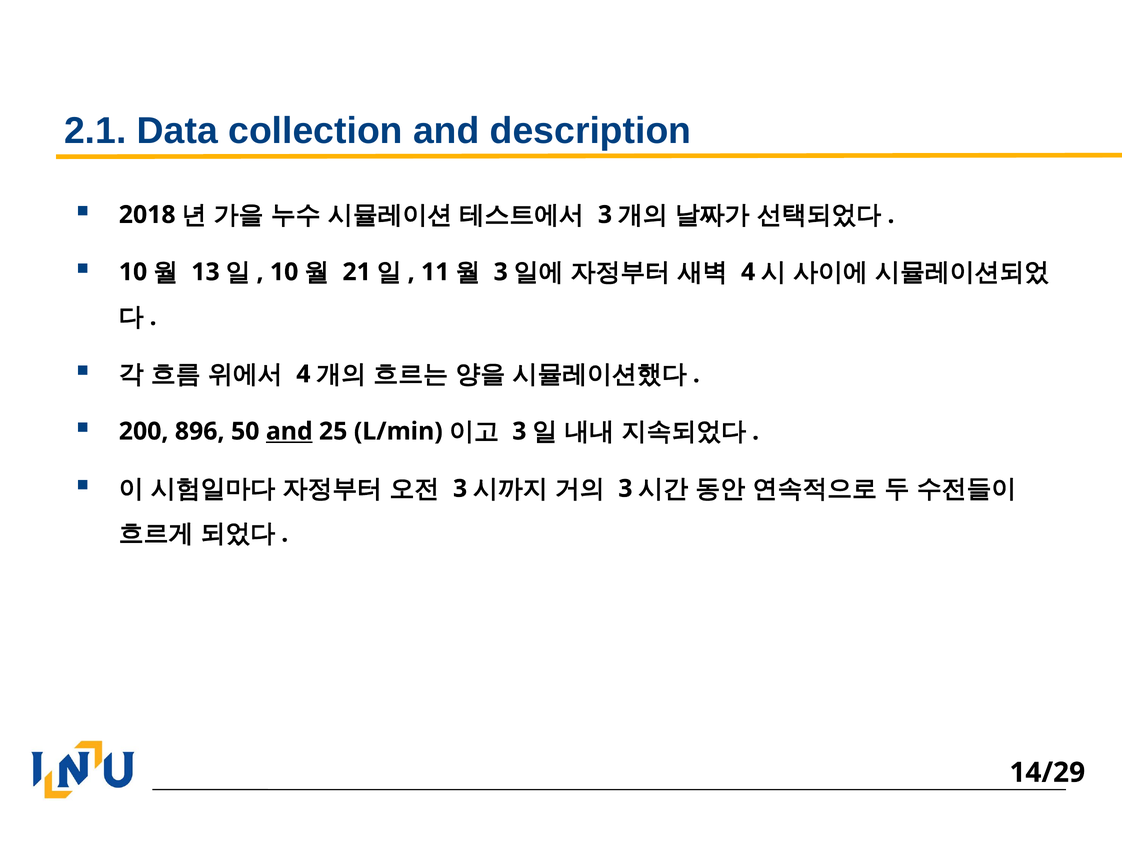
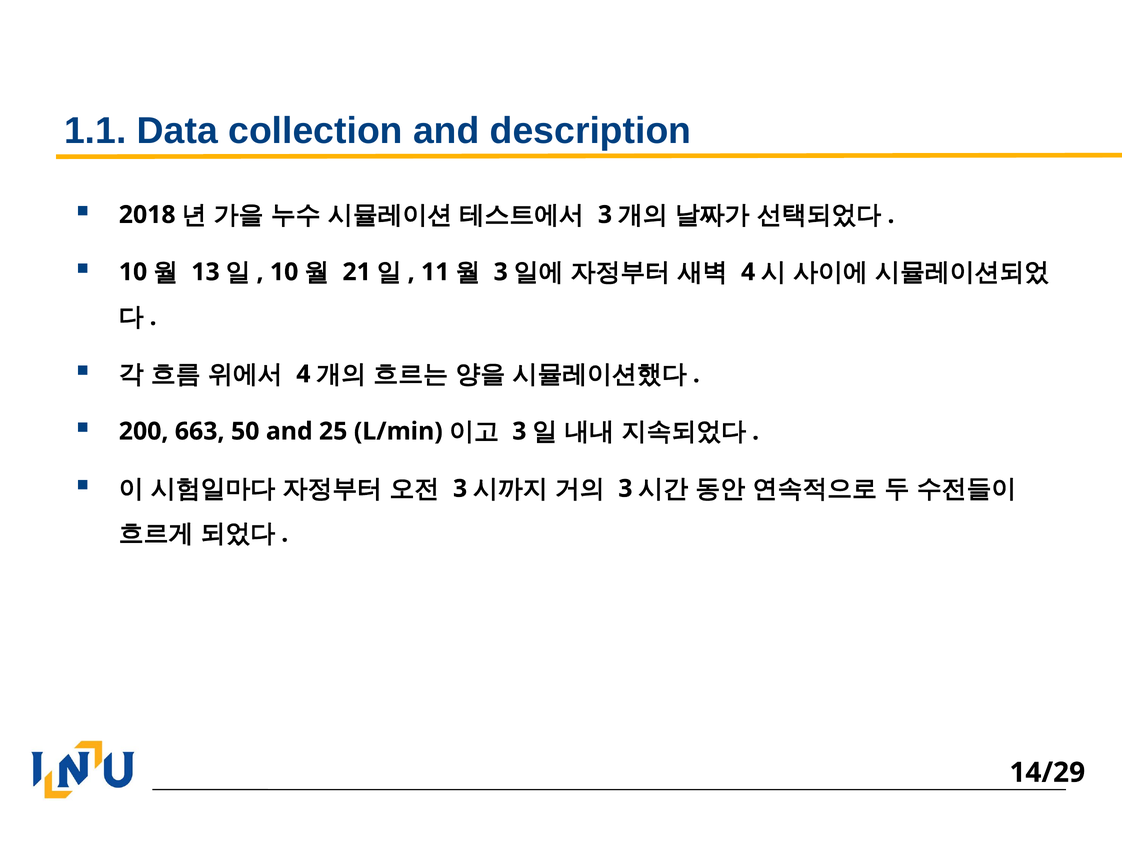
2.1: 2.1 -> 1.1 (95, 131)
896: 896 -> 663 (200, 432)
and underline: present -> none (289, 432)
